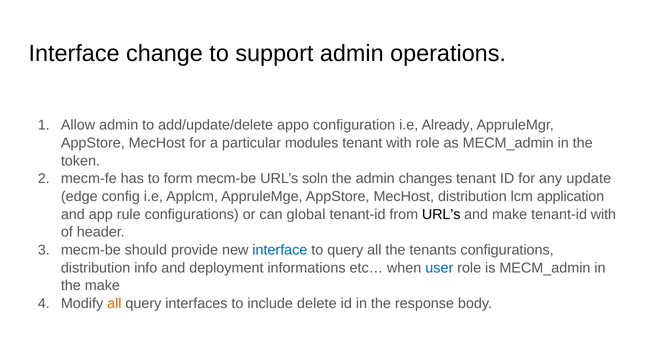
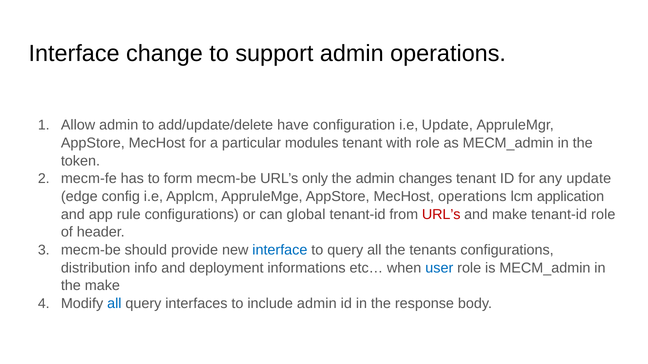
appo: appo -> have (293, 125)
i.e Already: Already -> Update (447, 125)
soln: soln -> only (315, 179)
MecHost distribution: distribution -> operations (472, 197)
URL’s colour: black -> red (441, 215)
tenant-id with: with -> role (603, 215)
all colour: orange -> blue (114, 304)
include delete: delete -> admin (317, 304)
